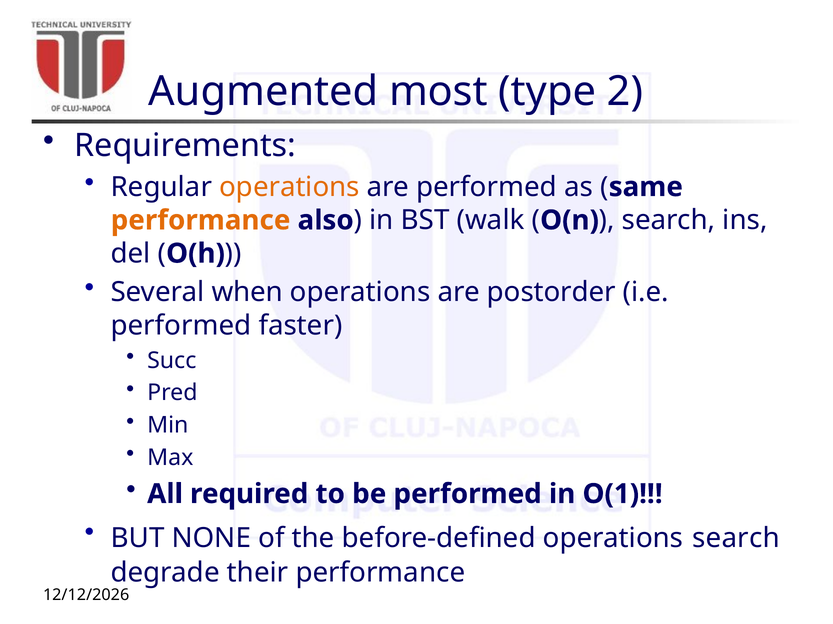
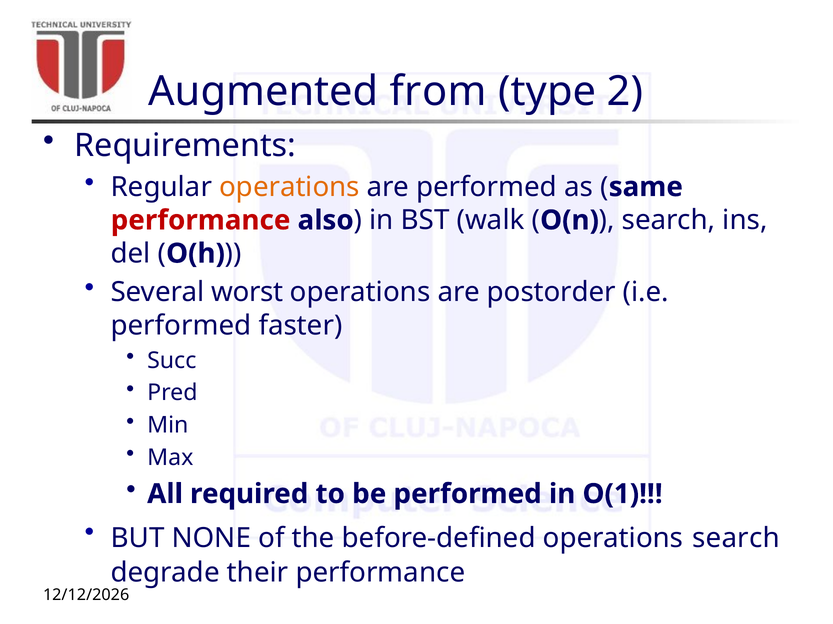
most: most -> from (438, 92)
performance colour: orange -> red (201, 220)
when: when -> worst (247, 293)
